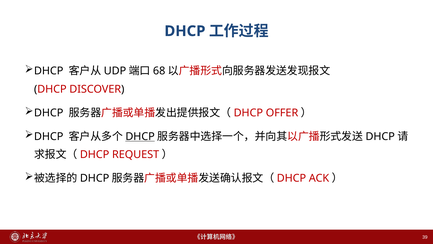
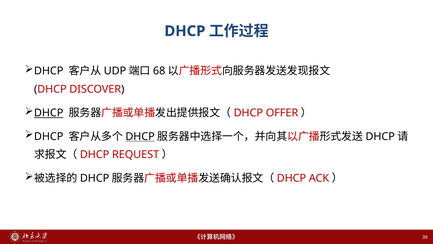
DHCP underline: none -> present (49, 113)
